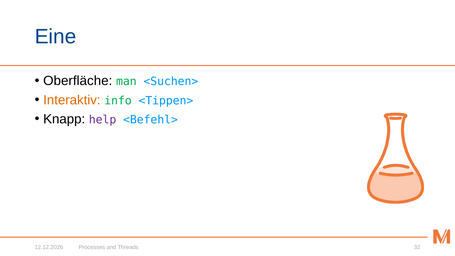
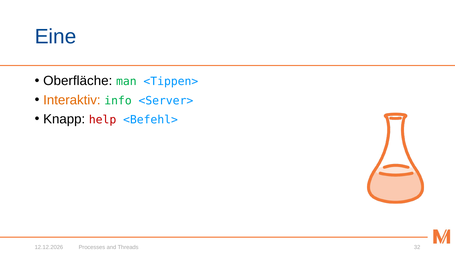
<Suchen>: <Suchen> -> <Tippen> (171, 82)
<Tippen>: <Tippen> -> <Server> (166, 101)
help colour: purple -> red (103, 120)
